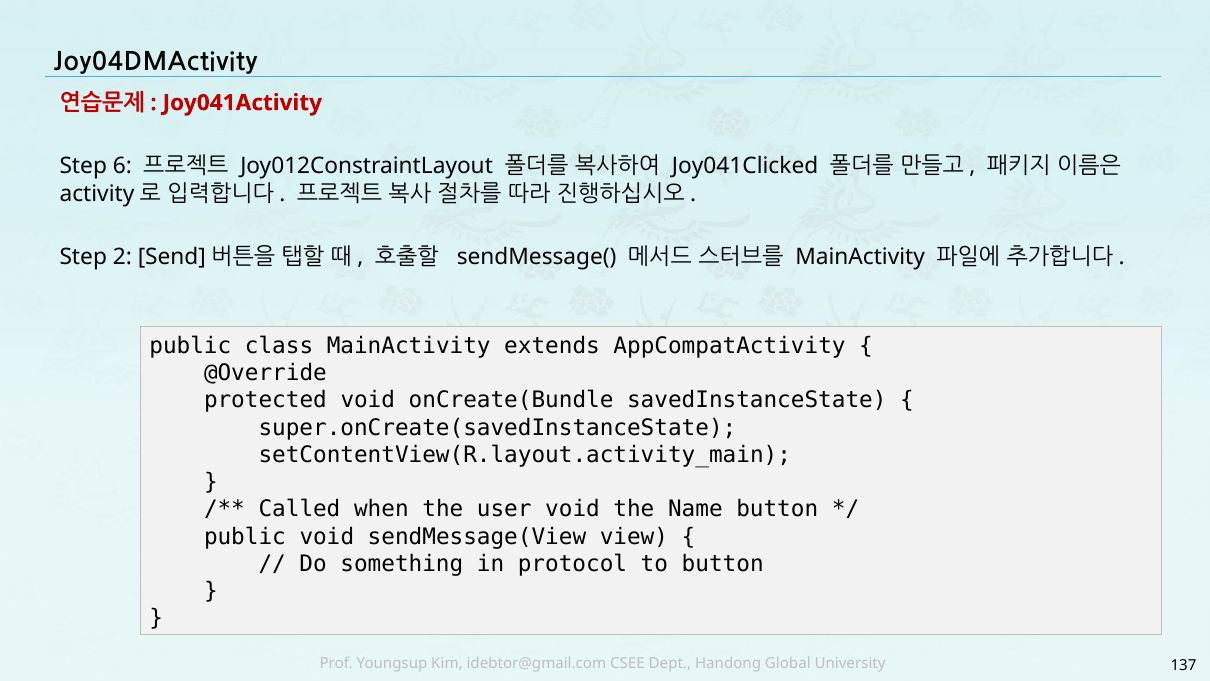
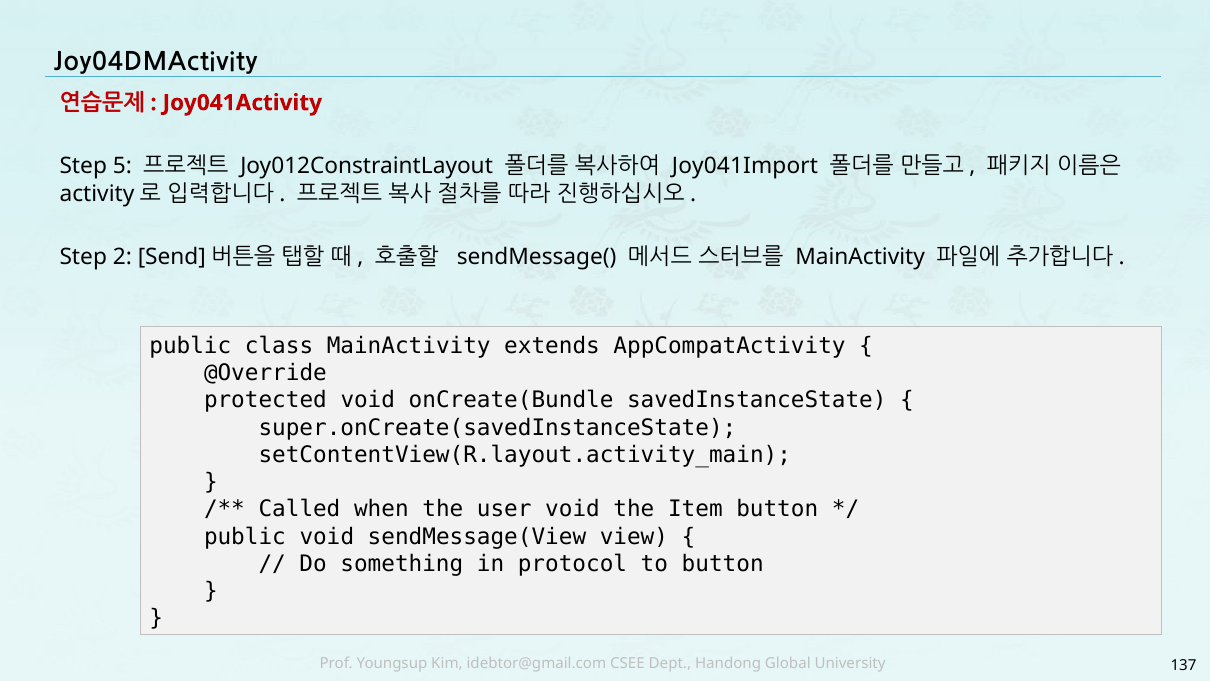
6: 6 -> 5 (122, 166)
Joy041Clicked: Joy041Clicked -> Joy041Import (745, 166)
Name: Name -> Item (695, 509)
